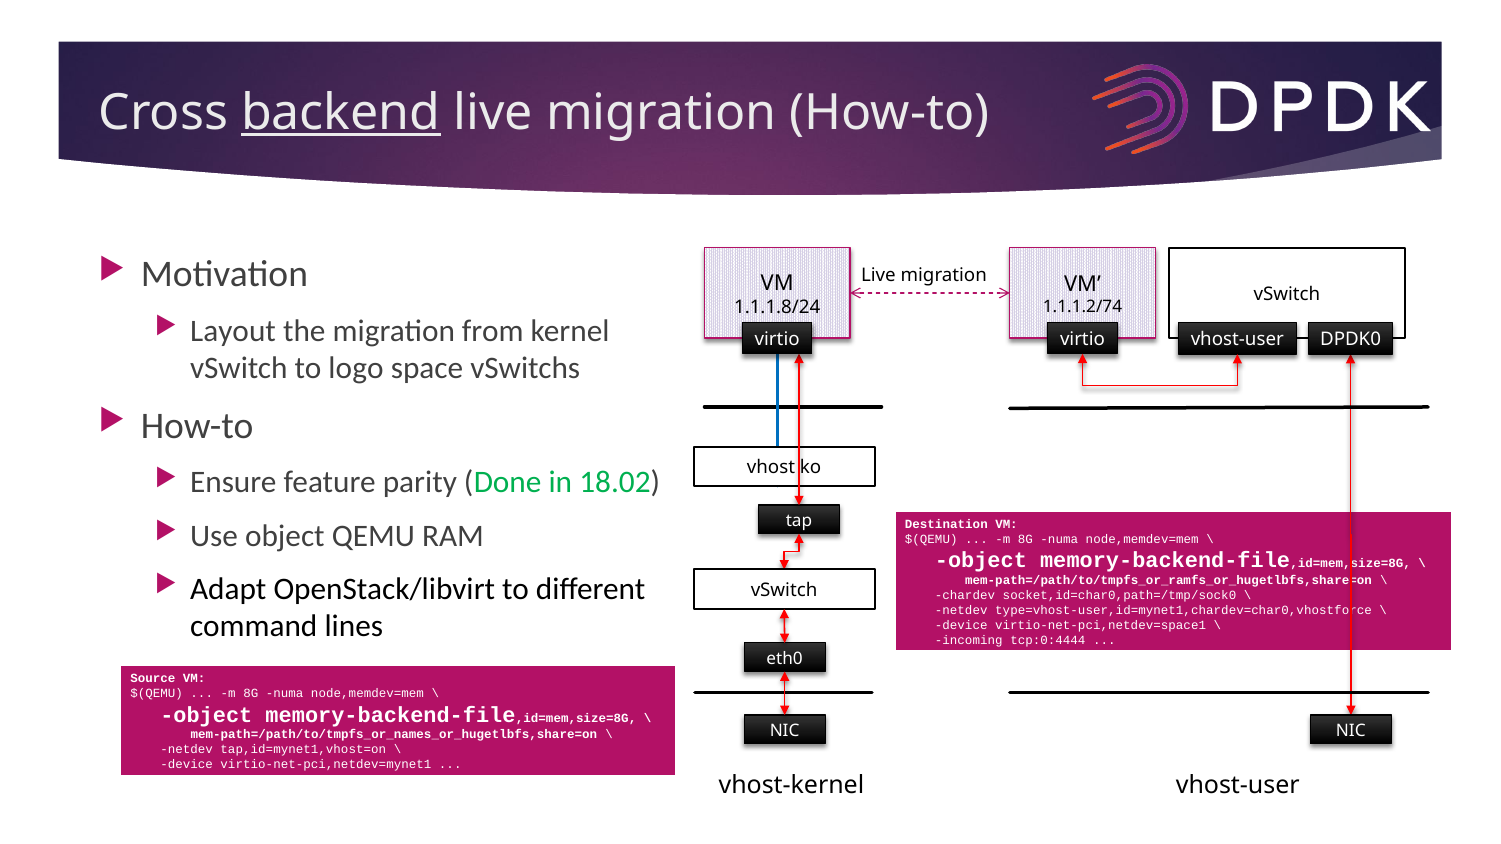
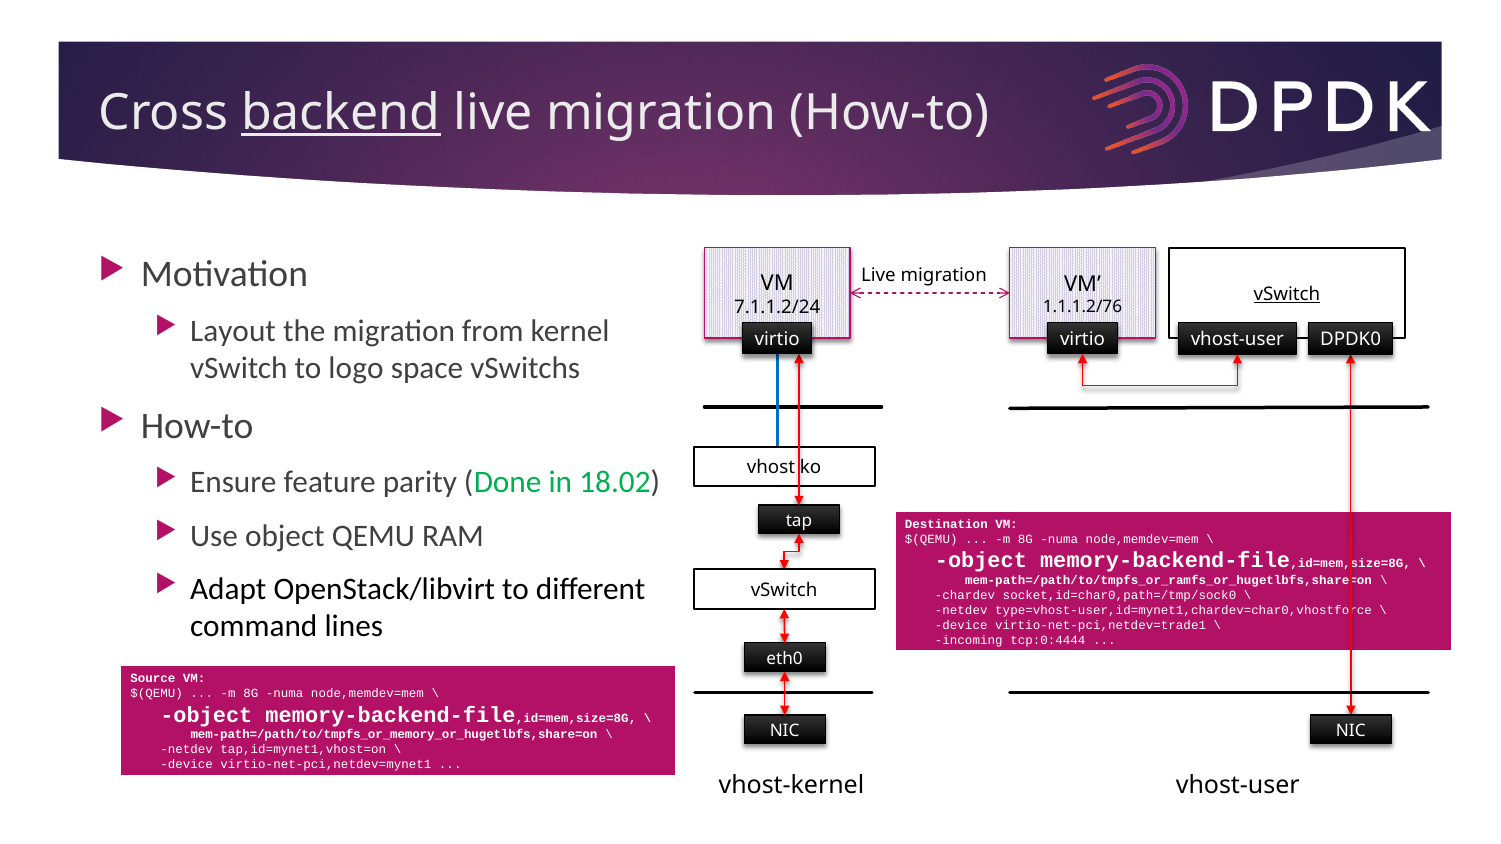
vSwitch underline: none -> present (1287, 294)
1.1.1.8/24: 1.1.1.8/24 -> 7.1.1.2/24 (777, 308)
1.1.1.2/74: 1.1.1.2/74 -> 1.1.1.2/76 (1082, 307)
virtio-net-pci,netdev=space1: virtio-net-pci,netdev=space1 -> virtio-net-pci,netdev=trade1 (1101, 625)
mem-path=/path/to/tmpfs_or_names_or_hugetlbfs,share=on: mem-path=/path/to/tmpfs_or_names_or_hugetlbfs,share=on -> mem-path=/path/to/tmpfs_or_memory_or_hugetlbfs,share=on (394, 735)
